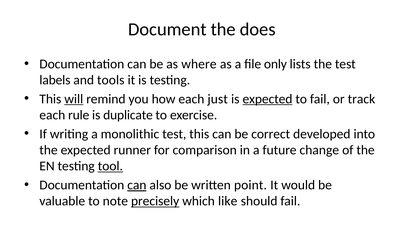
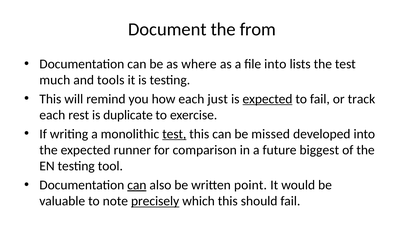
does: does -> from (258, 29)
file only: only -> into (275, 64)
labels: labels -> much (55, 80)
will underline: present -> none (74, 99)
rule: rule -> rest (79, 115)
test underline: none -> present (174, 134)
correct: correct -> missed (271, 134)
change: change -> biggest (319, 150)
tool underline: present -> none (110, 166)
which like: like -> this (228, 201)
